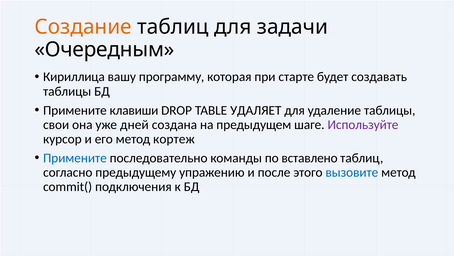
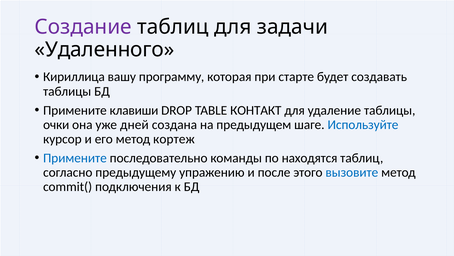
Создание colour: orange -> purple (83, 27)
Очередным: Очередным -> Удаленного (104, 49)
УДАЛЯЕТ: УДАЛЯЕТ -> КОНТАКТ (256, 110)
свои: свои -> очки (56, 124)
Используйте colour: purple -> blue (363, 124)
вставлено: вставлено -> находятся (310, 158)
